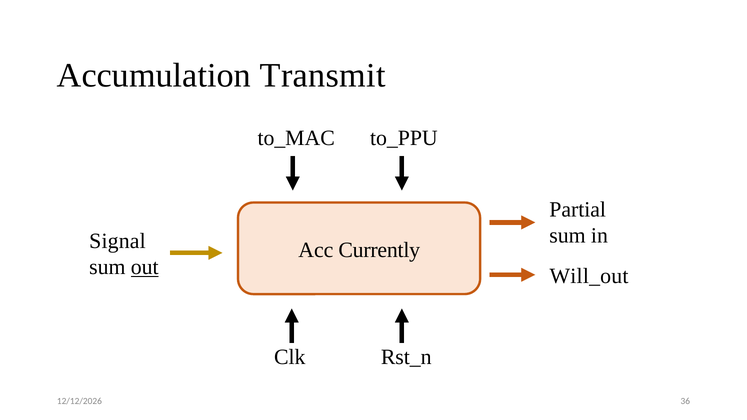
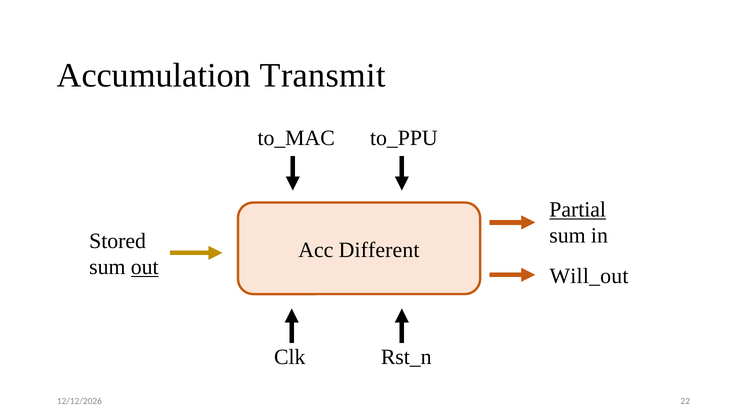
Partial underline: none -> present (578, 210)
Signal: Signal -> Stored (118, 241)
Currently: Currently -> Different (379, 250)
36: 36 -> 22 (685, 401)
